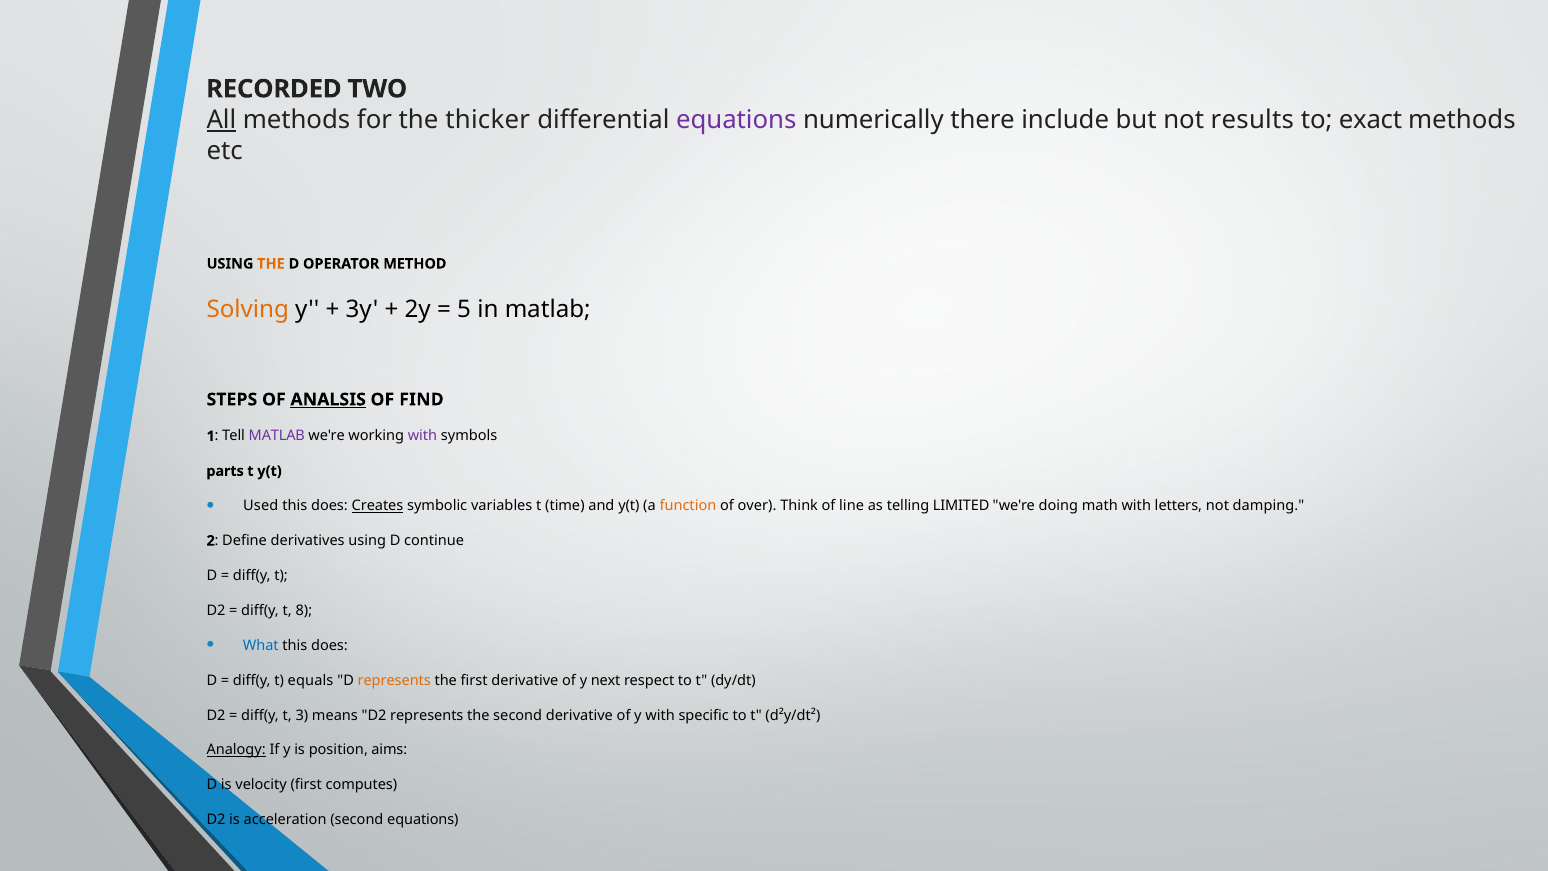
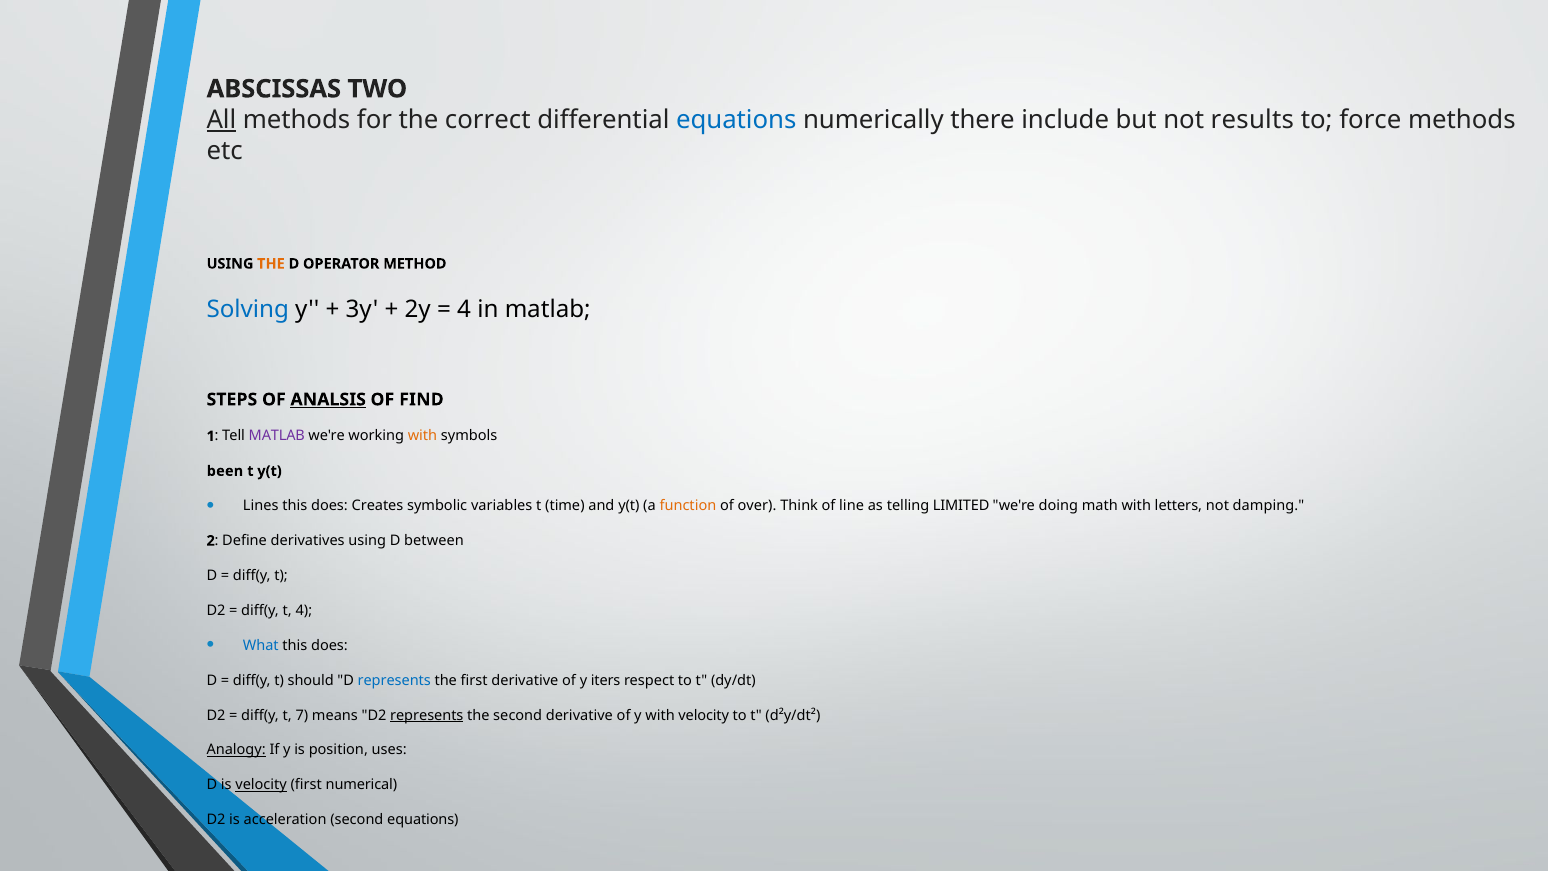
RECORDED: RECORDED -> ABSCISSAS (274, 89)
thicker: thicker -> correct (488, 120)
equations colour: purple -> blue (736, 120)
exact: exact -> force (1370, 120)
Solving colour: orange -> blue (248, 310)
5: 5 -> 4 (464, 310)
with colour: purple -> orange (422, 436)
parts: parts -> been (225, 471)
Used: Used -> Lines (261, 506)
Creates underline: present -> none (378, 506)
continue: continue -> between (434, 541)
t 8: 8 -> 4 (304, 610)
equals: equals -> should (311, 680)
represents colour: orange -> blue (394, 680)
next: next -> iters (606, 680)
3: 3 -> 7 (302, 715)
represents underline: none -> present (427, 715)
with specific: specific -> velocity (704, 715)
aims: aims -> uses (389, 750)
velocity underline: none -> present (261, 785)
computes: computes -> numerical (361, 785)
